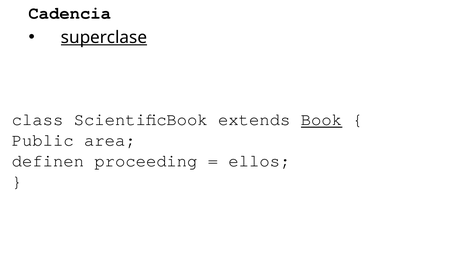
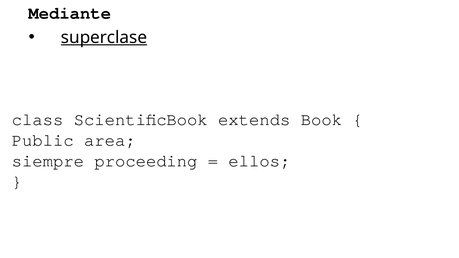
Cadencia: Cadencia -> Mediante (70, 13)
Book underline: present -> none (322, 120)
definen: definen -> siempre (48, 161)
